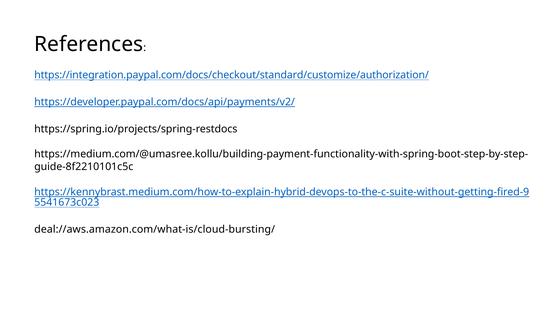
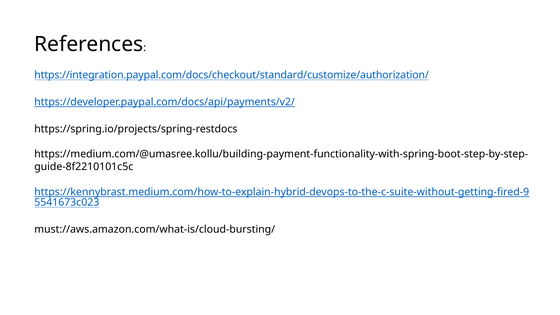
deal://aws.amazon.com/what-is/cloud-bursting/: deal://aws.amazon.com/what-is/cloud-bursting/ -> must://aws.amazon.com/what-is/cloud-bursting/ (155, 229)
